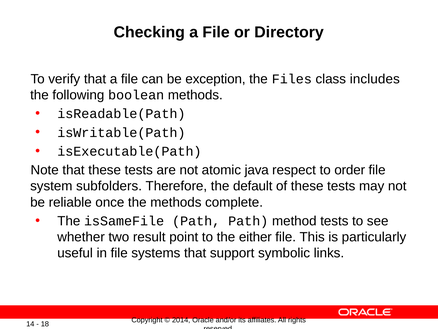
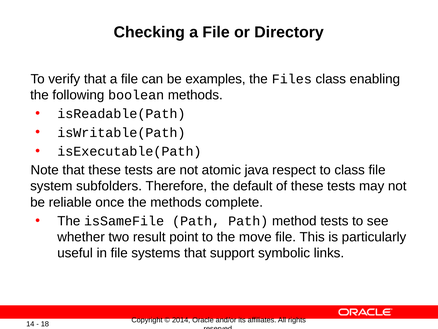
exception: exception -> examples (216, 79)
includes: includes -> enabling (375, 79)
to order: order -> class (350, 170)
either: either -> move (255, 237)
